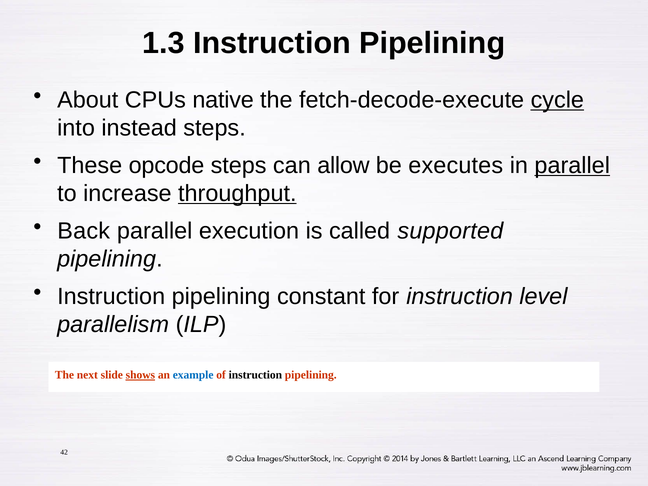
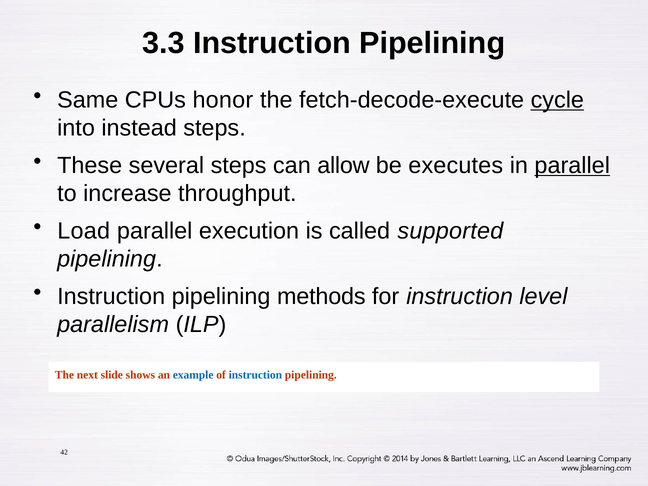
1.3: 1.3 -> 3.3 (164, 43)
About: About -> Same (88, 100)
native: native -> honor (223, 100)
opcode: opcode -> several (166, 165)
throughput underline: present -> none (237, 193)
Back: Back -> Load (84, 231)
constant: constant -> methods (321, 296)
shows underline: present -> none (140, 375)
instruction colour: black -> blue (255, 375)
